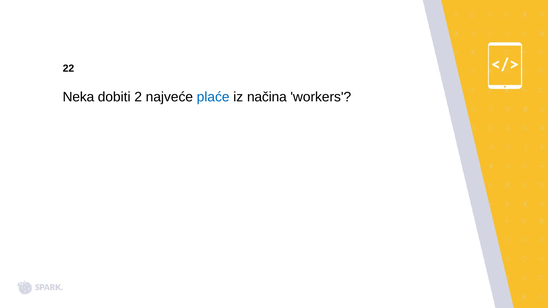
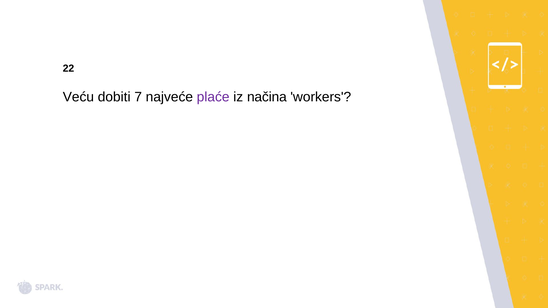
Neka: Neka -> Veću (78, 97)
2: 2 -> 7 (138, 97)
plaće colour: blue -> purple (213, 97)
